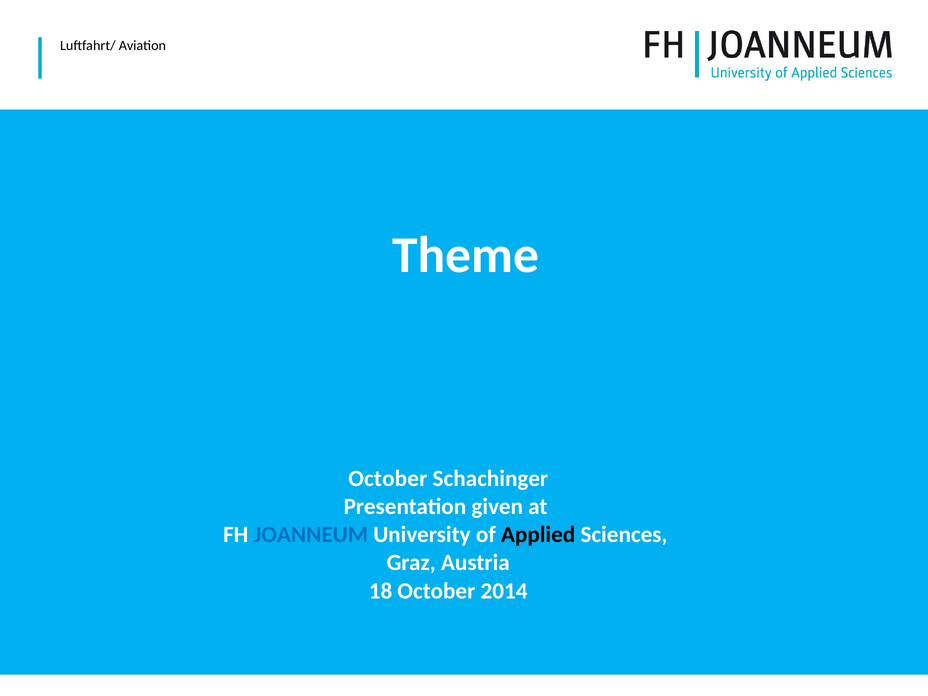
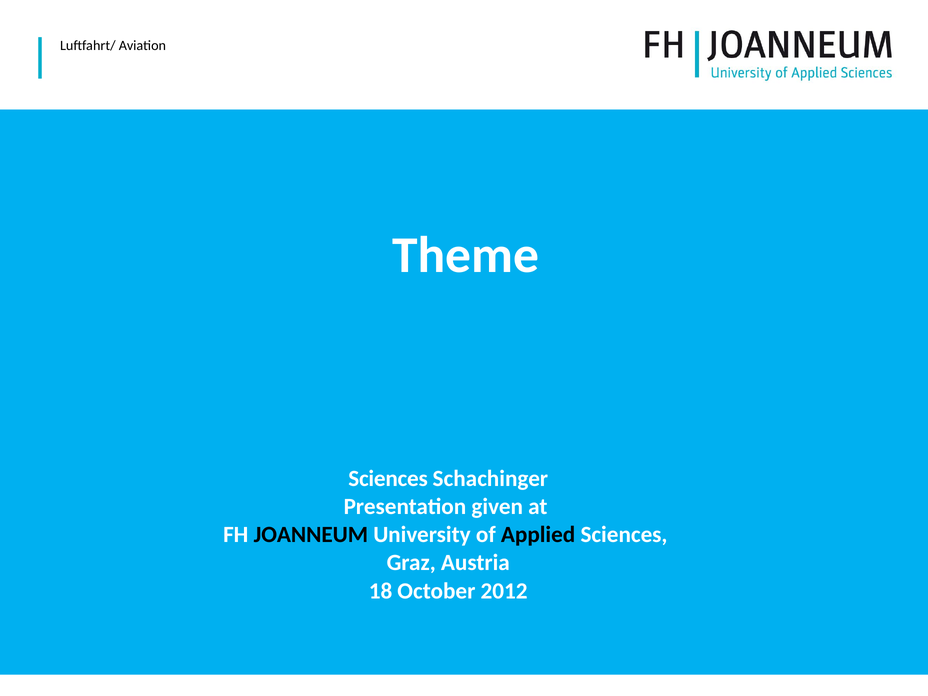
October: October -> Sciences (388, 479)
JOANNEUM colour: blue -> black (311, 535)
18 October 2014: 2014 -> 2012 (504, 591)
